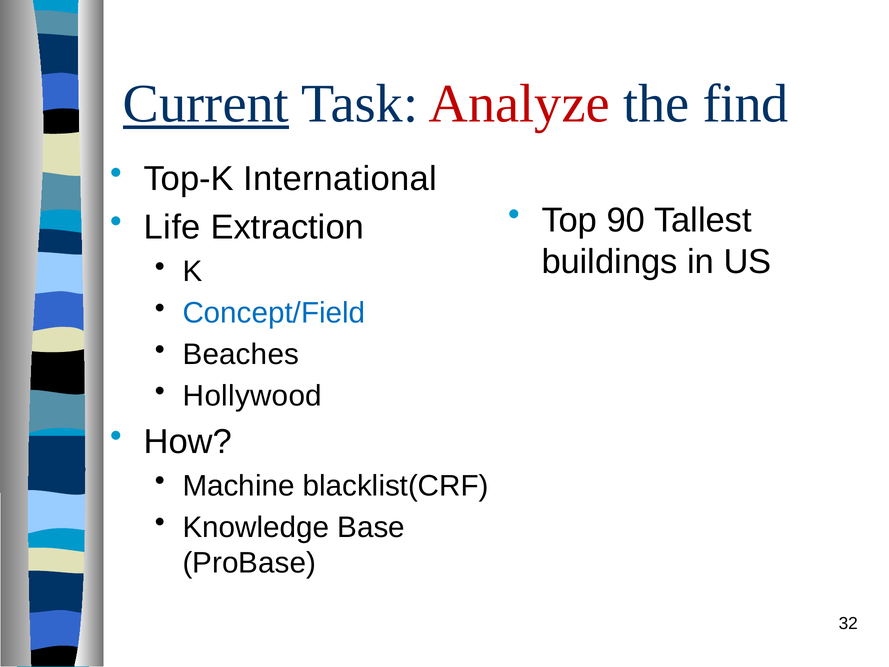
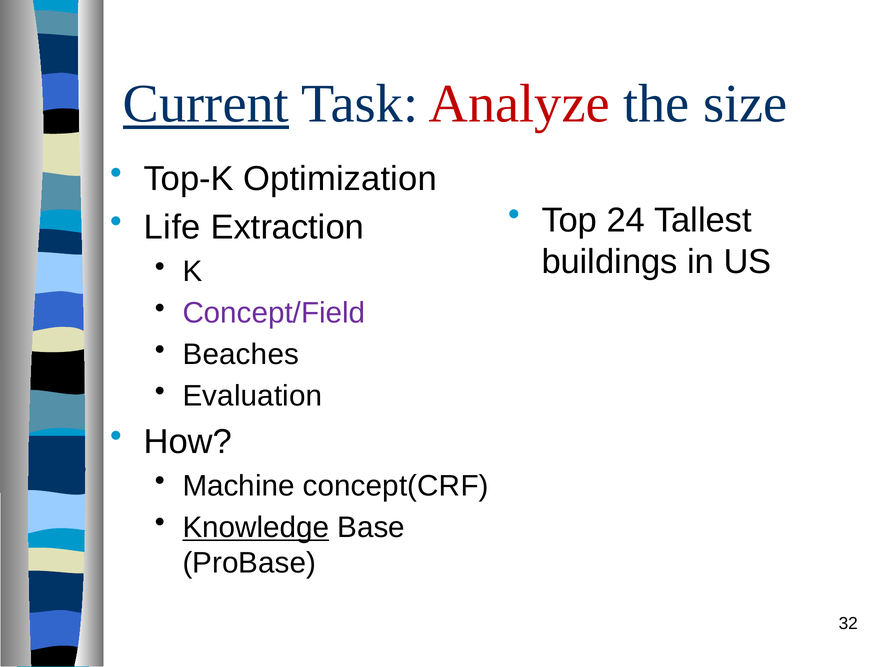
find: find -> size (745, 104)
International: International -> Optimization (340, 179)
90: 90 -> 24 (626, 220)
Concept/Field colour: blue -> purple (274, 313)
Hollywood: Hollywood -> Evaluation (252, 396)
blacklist(CRF: blacklist(CRF -> concept(CRF (396, 486)
Knowledge underline: none -> present (256, 527)
